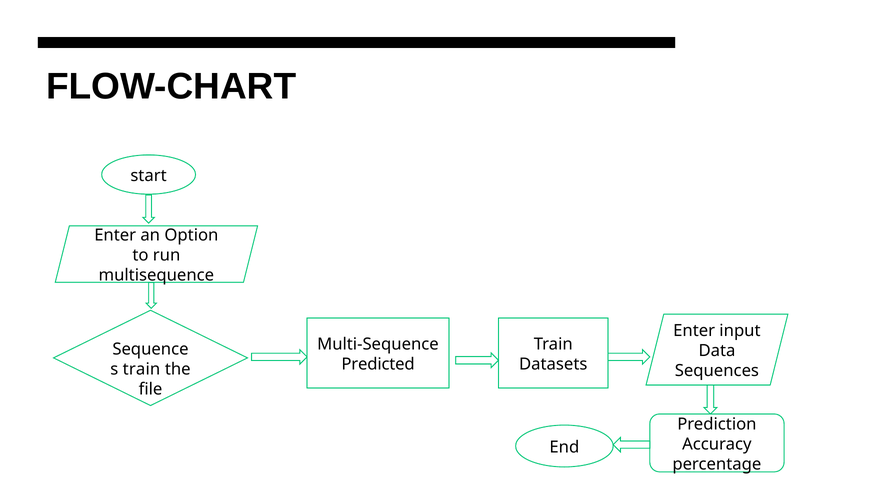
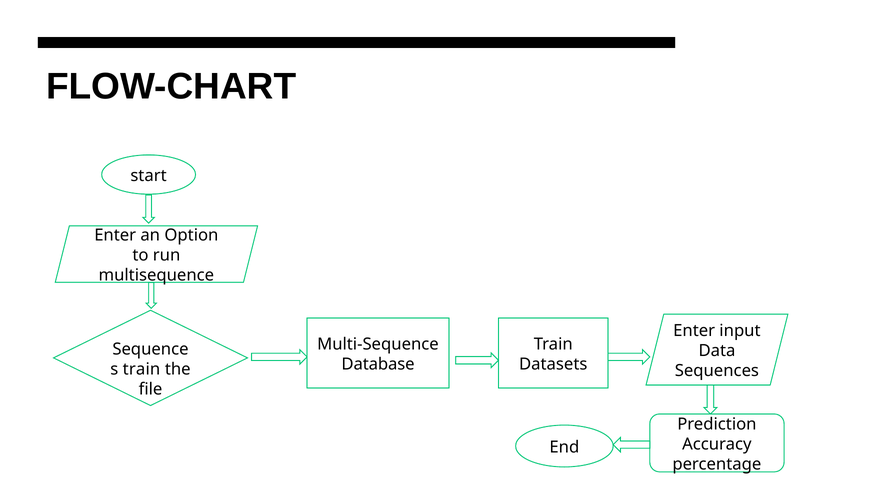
Predicted: Predicted -> Database (378, 364)
